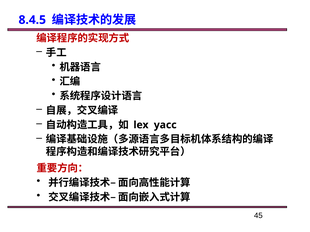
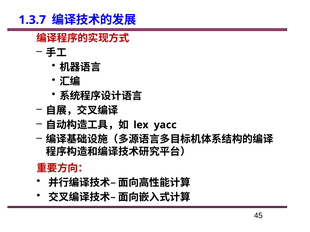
8.4.5: 8.4.5 -> 1.3.7 (32, 20)
